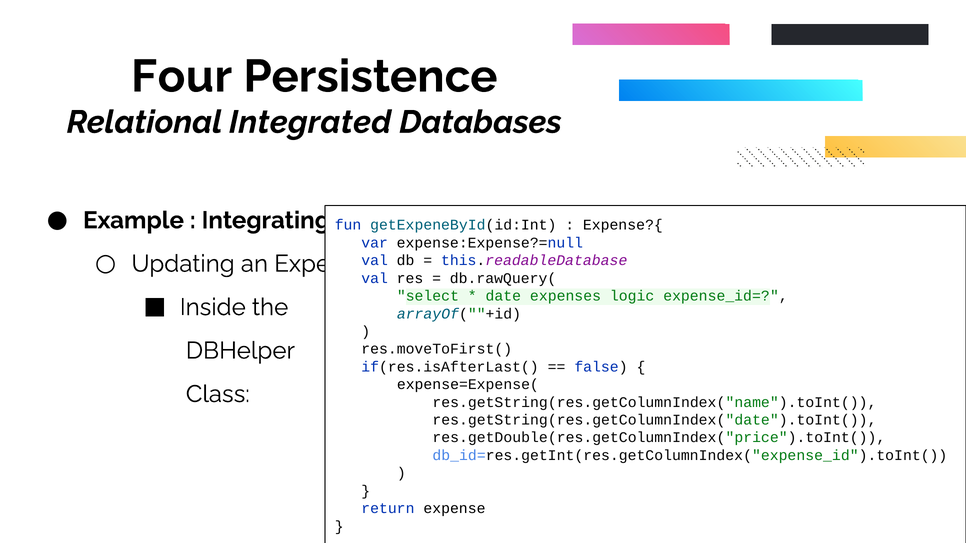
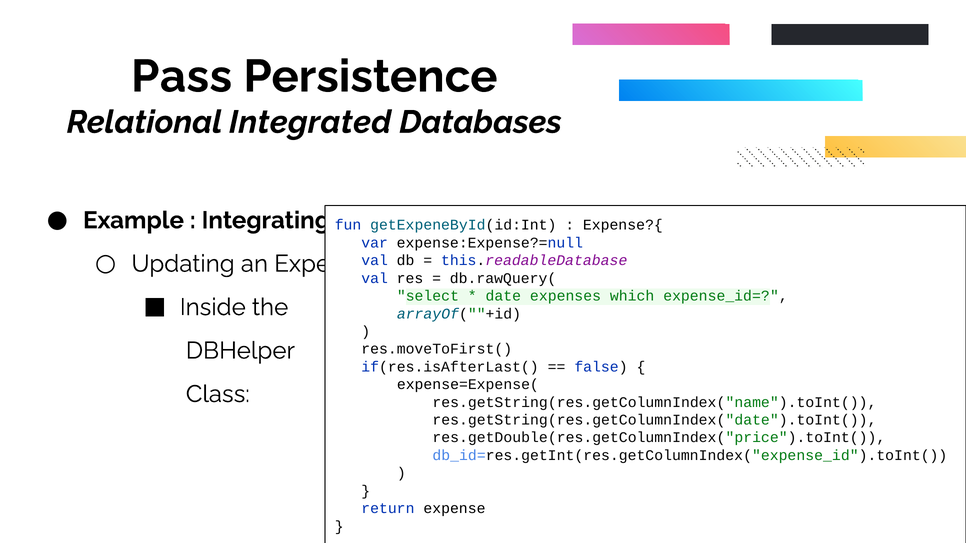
Four: Four -> Pass (182, 77)
logic: logic -> which (632, 296)
